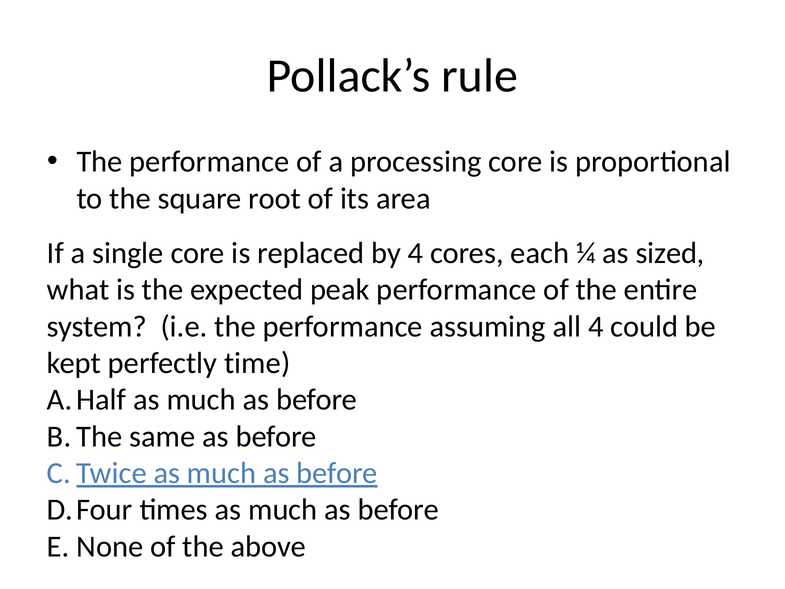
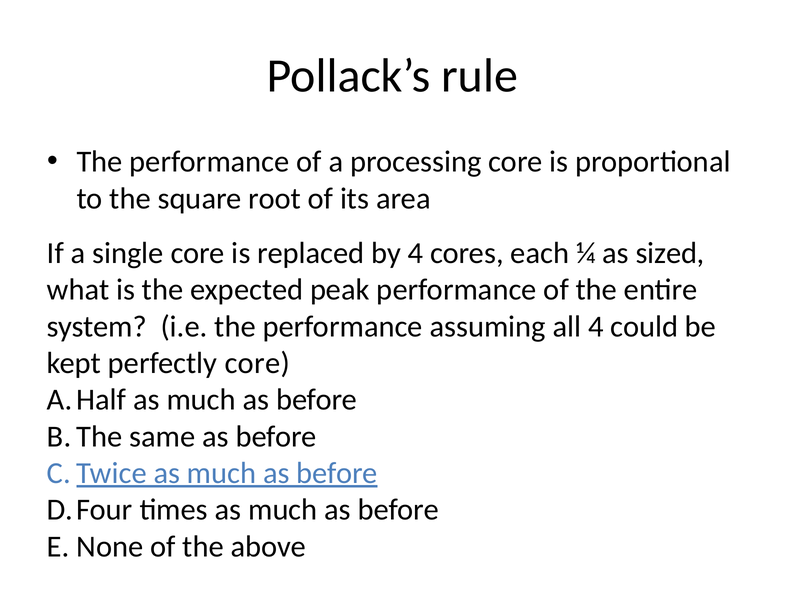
perfectly time: time -> core (257, 363)
